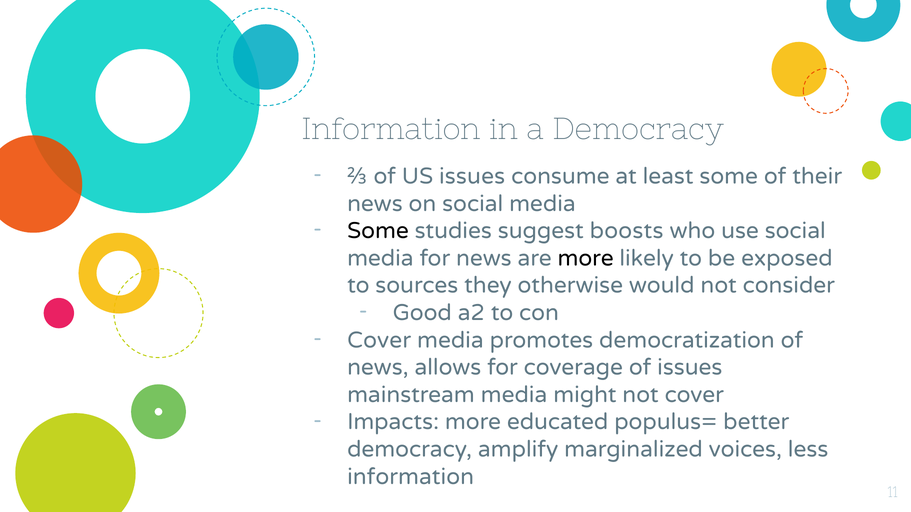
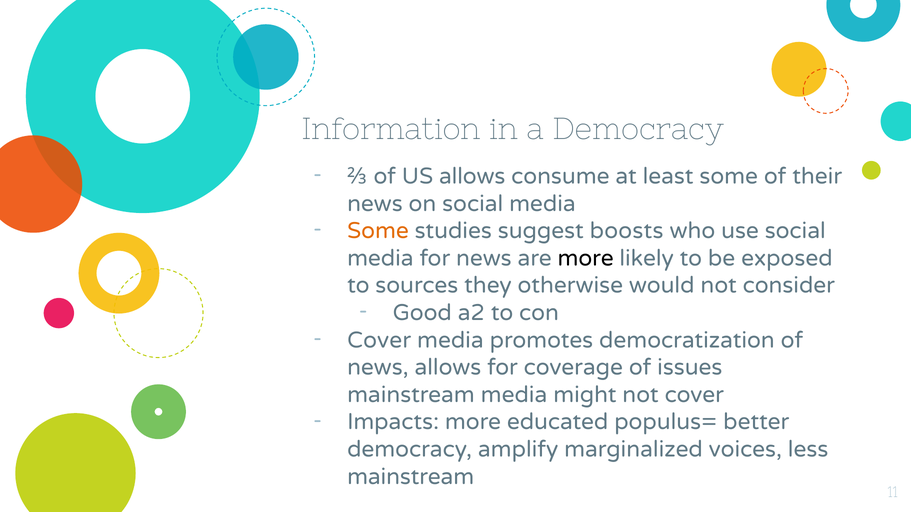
US issues: issues -> allows (472, 176)
Some colour: black -> orange (378, 231)
information: information -> mainstream (411, 477)
